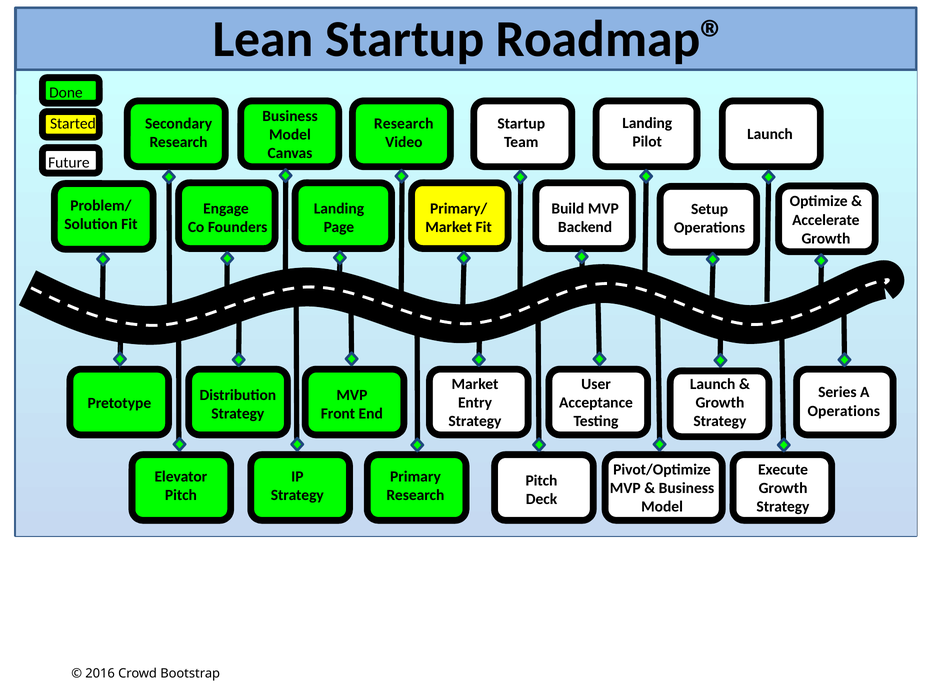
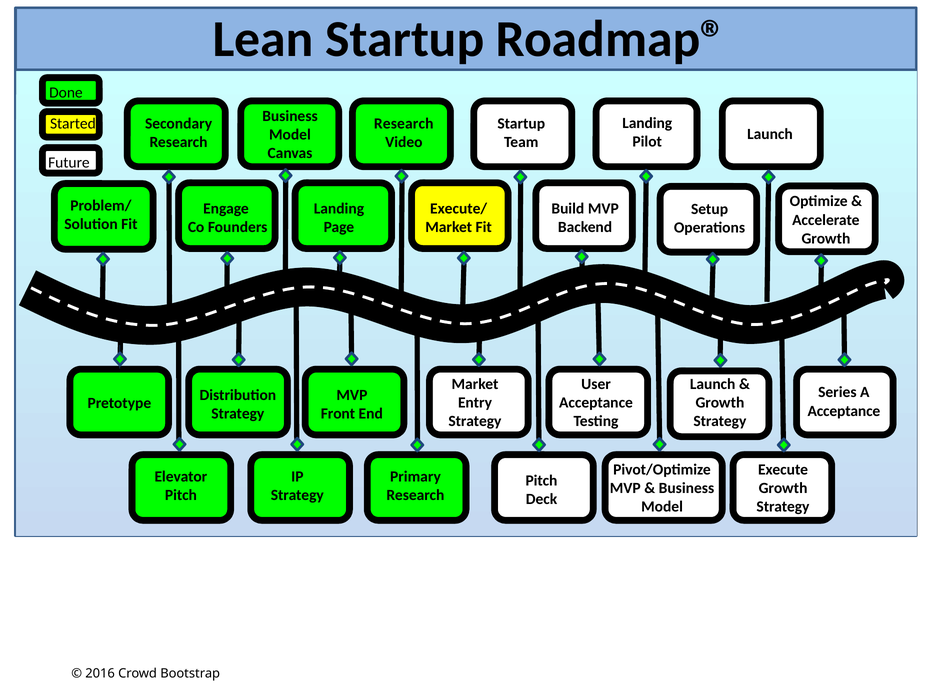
Primary/: Primary/ -> Execute/ (459, 209)
Operations: Operations -> Acceptance (844, 411)
